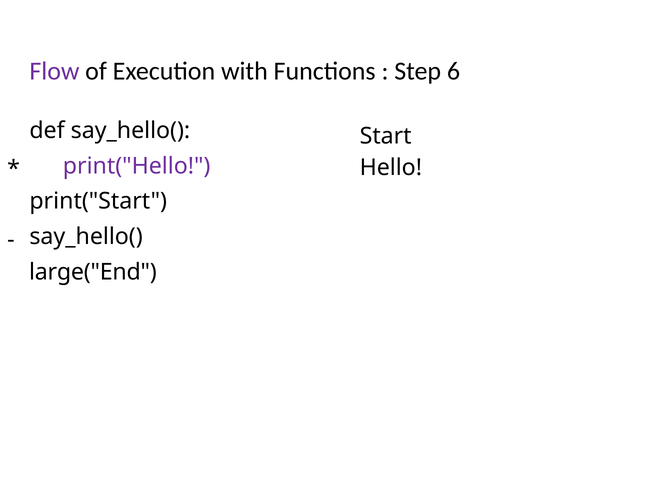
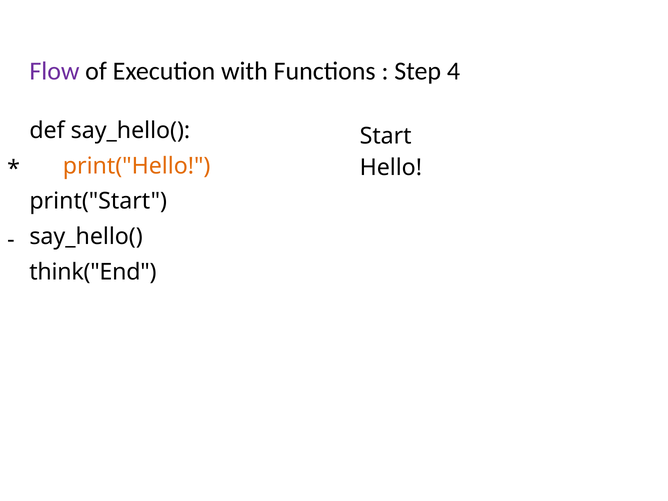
6: 6 -> 4 (454, 71)
print("Hello colour: purple -> orange (137, 166)
large("End: large("End -> think("End (93, 272)
